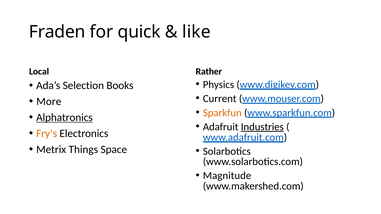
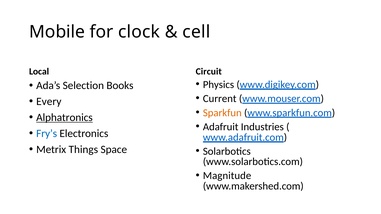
Fraden: Fraden -> Mobile (57, 32)
quick: quick -> clock (139, 32)
like: like -> cell (196, 32)
Rather: Rather -> Circuit (209, 72)
More: More -> Every (49, 102)
Industries underline: present -> none (262, 127)
Fry’s colour: orange -> blue (47, 134)
